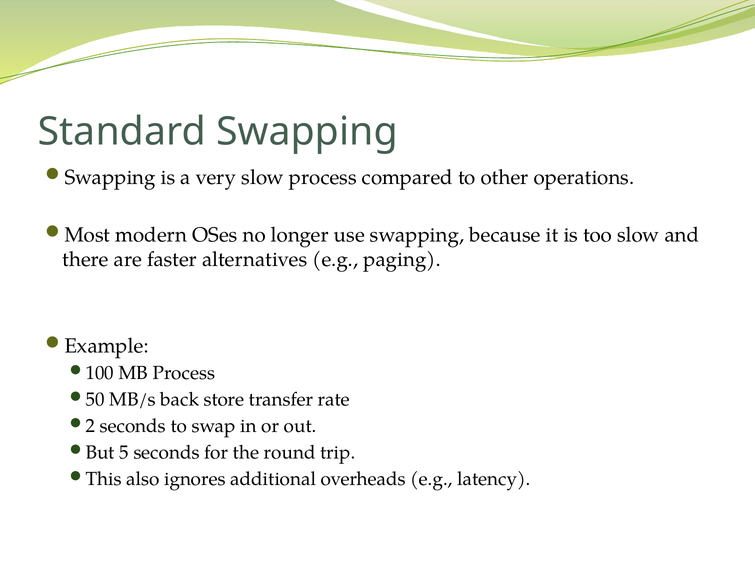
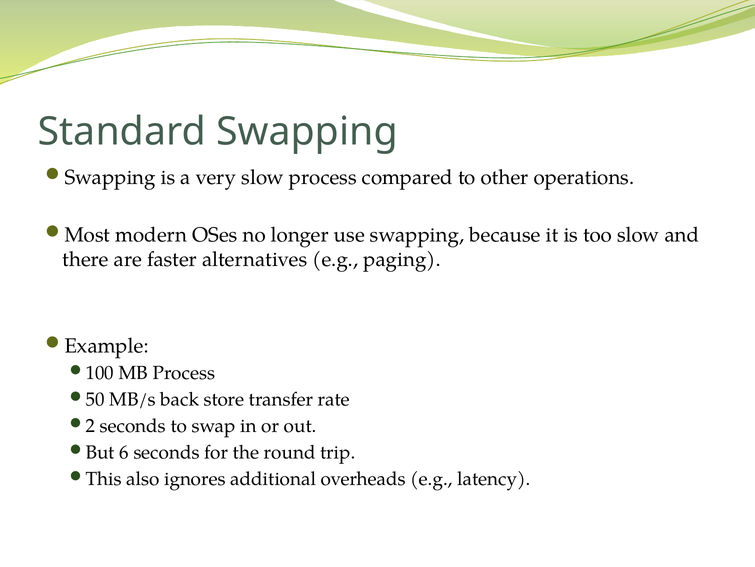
5: 5 -> 6 (124, 452)
